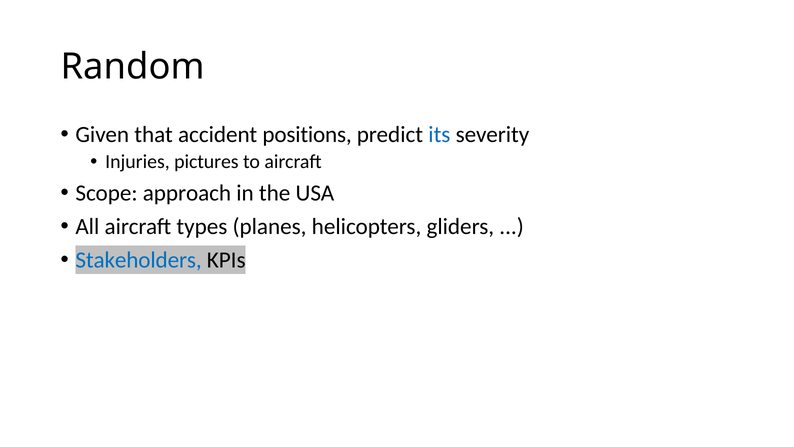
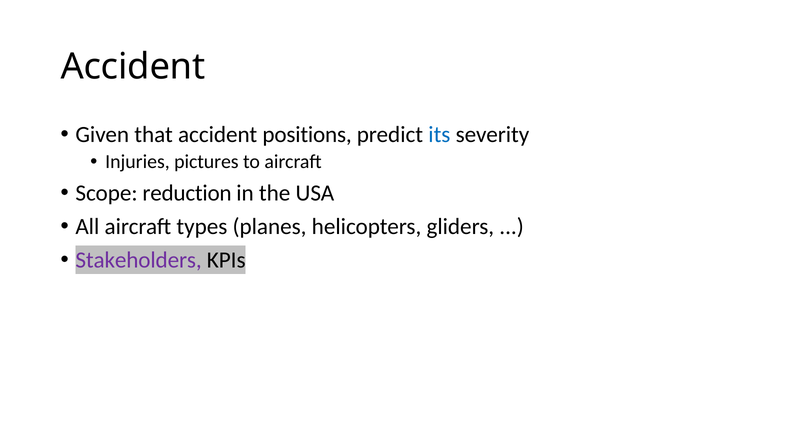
Random: Random -> Accident (133, 67)
approach: approach -> reduction (187, 193)
Stakeholders colour: blue -> purple (139, 260)
